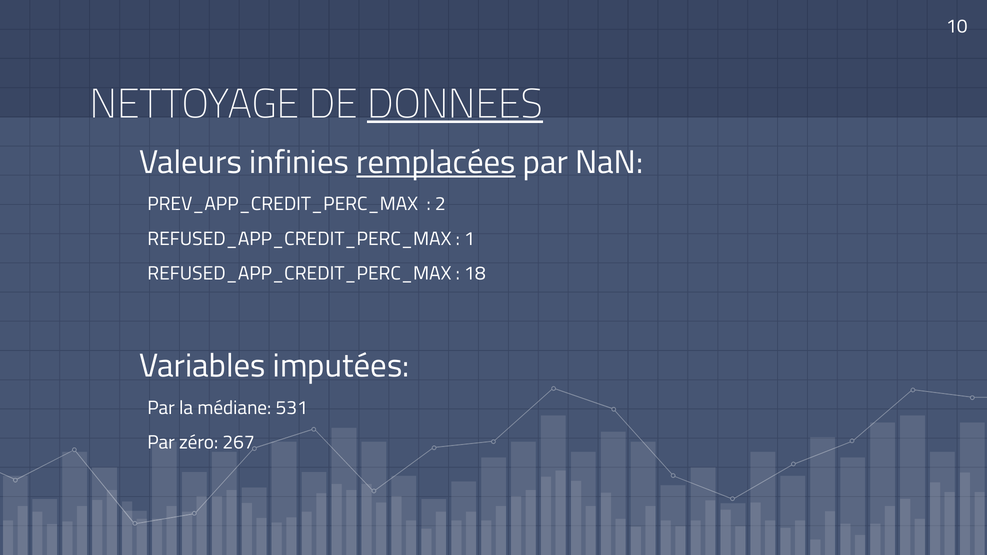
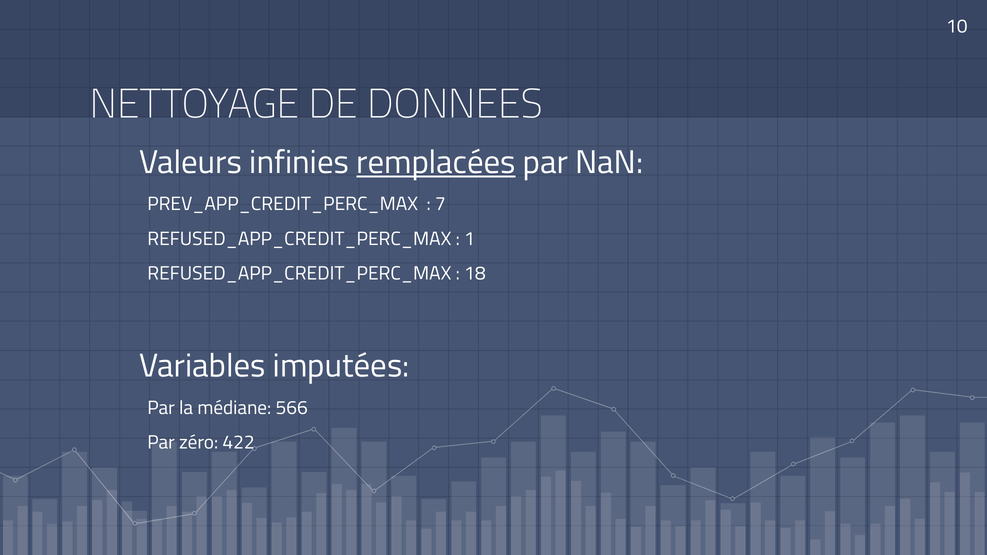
DONNEES underline: present -> none (455, 104)
2: 2 -> 7 (440, 204)
531: 531 -> 566 (292, 408)
267: 267 -> 422 (239, 443)
